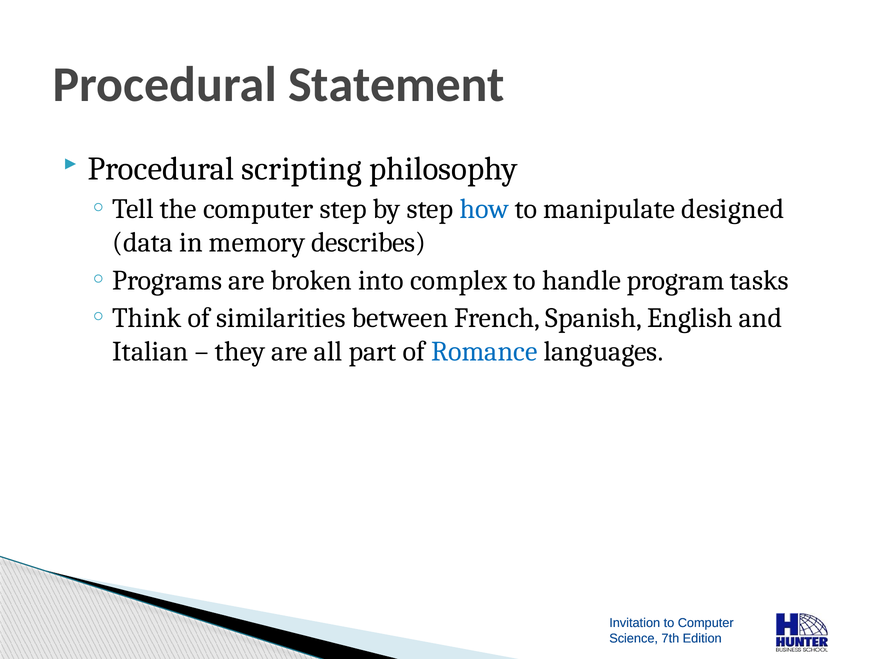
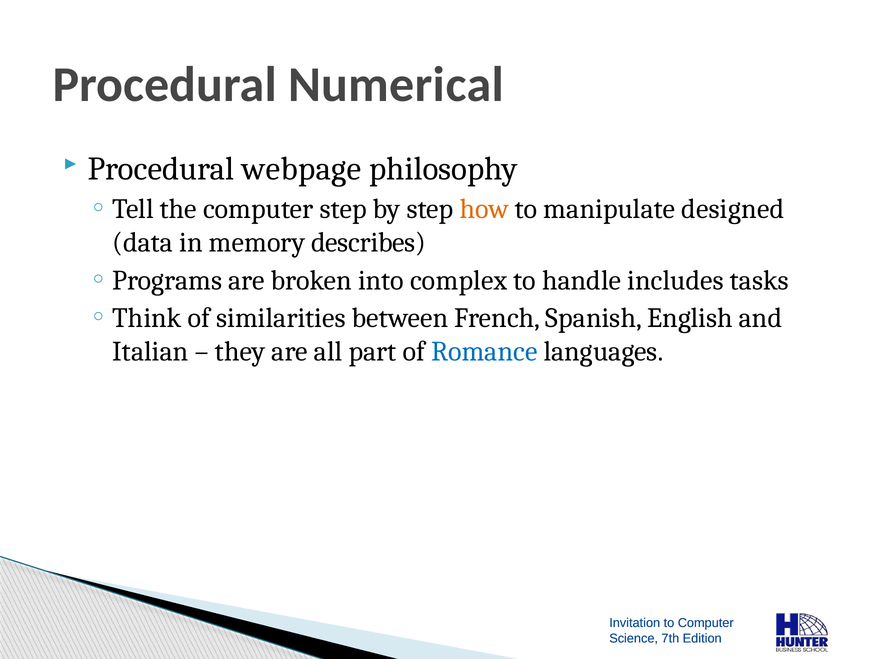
Statement: Statement -> Numerical (396, 85)
scripting: scripting -> webpage (301, 169)
how colour: blue -> orange (484, 209)
program: program -> includes (675, 280)
